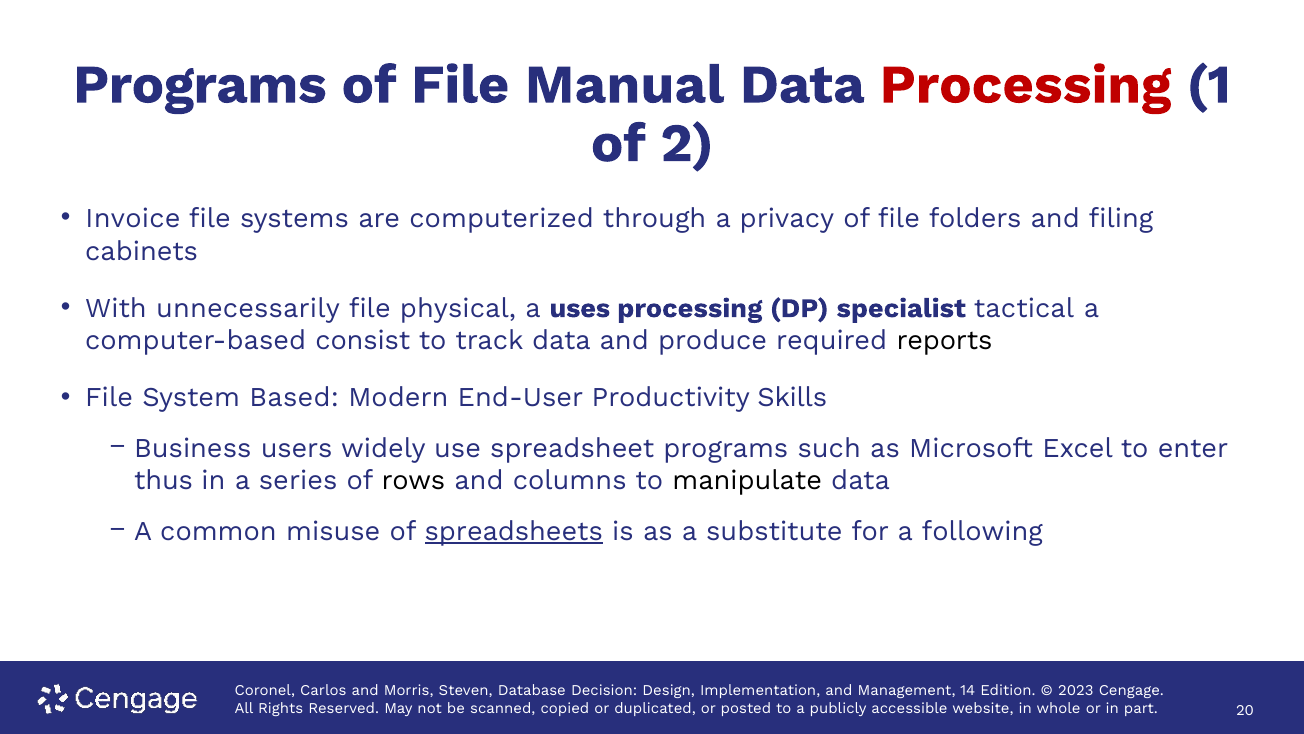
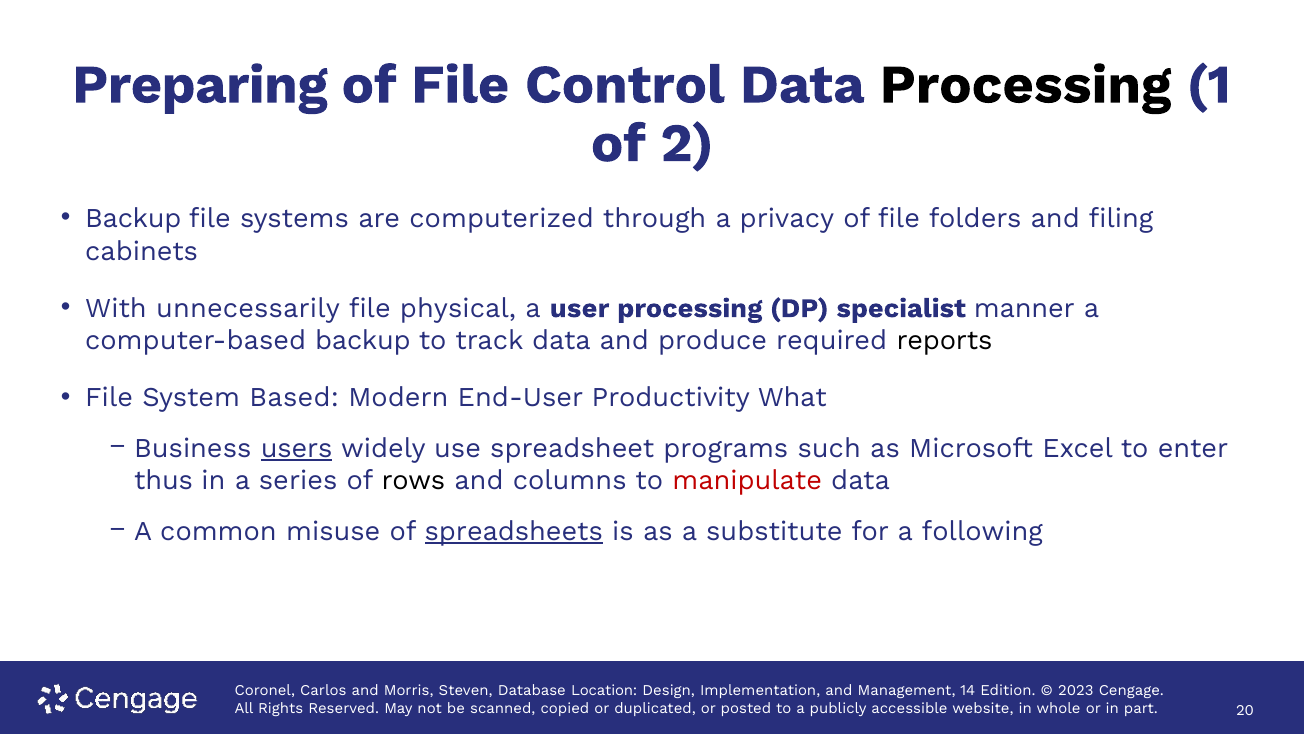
Programs: Programs -> Preparing (200, 85)
Manual: Manual -> Control (625, 85)
Processing colour: red -> black (1025, 85)
Invoice: Invoice -> Backup (133, 218)
uses: uses -> user (580, 308)
tactical: tactical -> manner (1024, 308)
computer-based consist: consist -> backup (363, 341)
Skills: Skills -> What (792, 398)
users underline: none -> present (297, 448)
manipulate colour: black -> red (747, 481)
Decision: Decision -> Location (604, 690)
